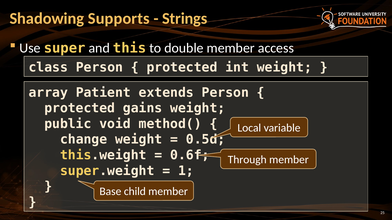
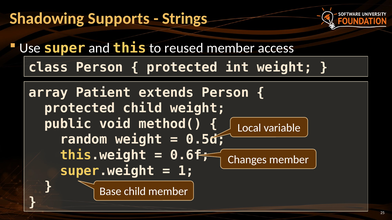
double: double -> reused (184, 48)
protected gains: gains -> child (143, 108)
change: change -> random (84, 140)
Through: Through -> Changes (247, 160)
